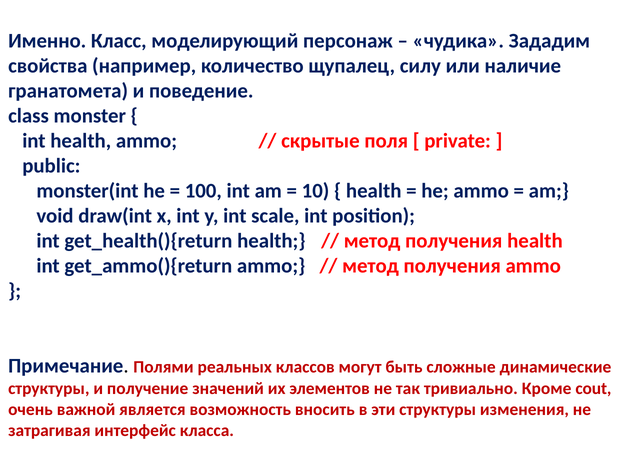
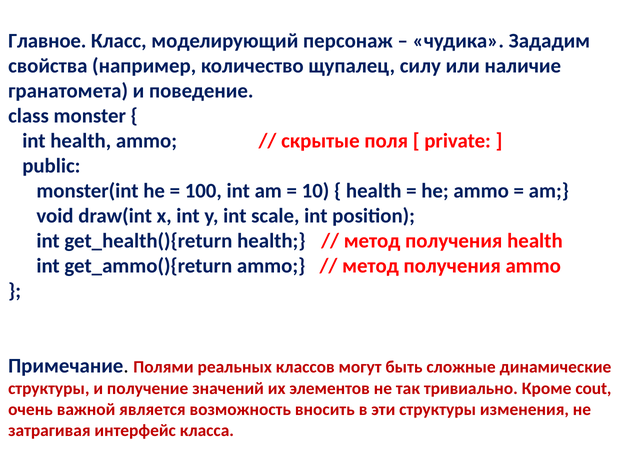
Именно: Именно -> Главное (47, 41)
